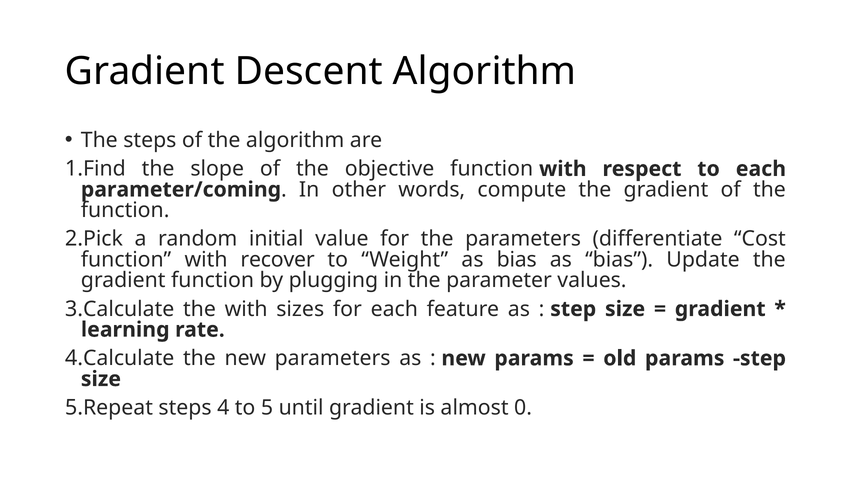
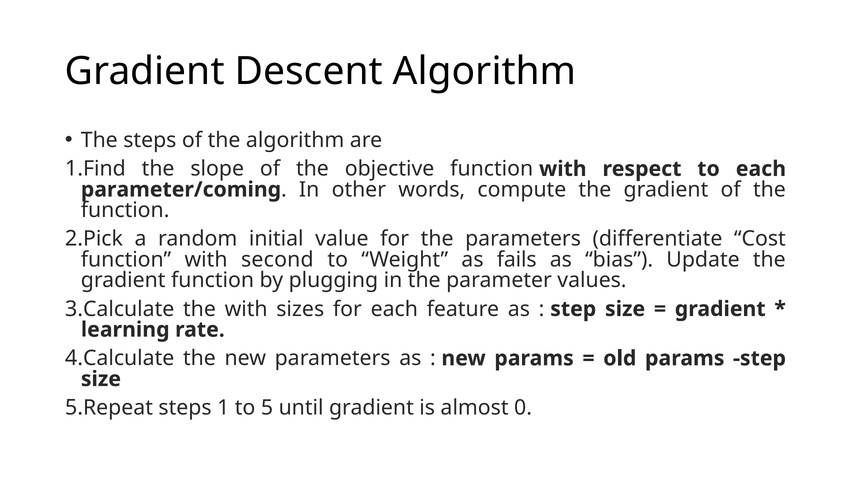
recover: recover -> second (277, 259)
Weight as bias: bias -> fails (517, 259)
4: 4 -> 1 (223, 407)
